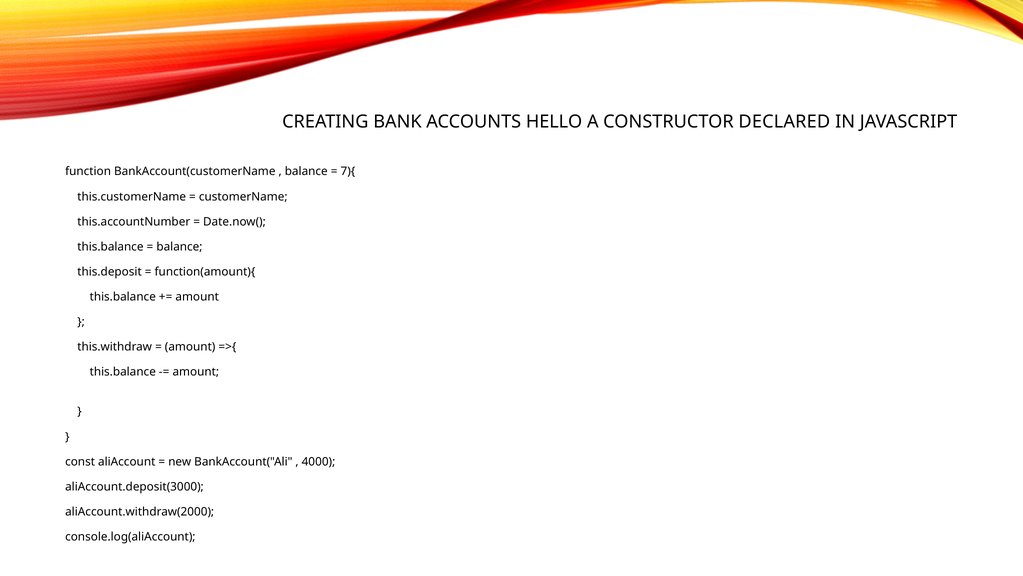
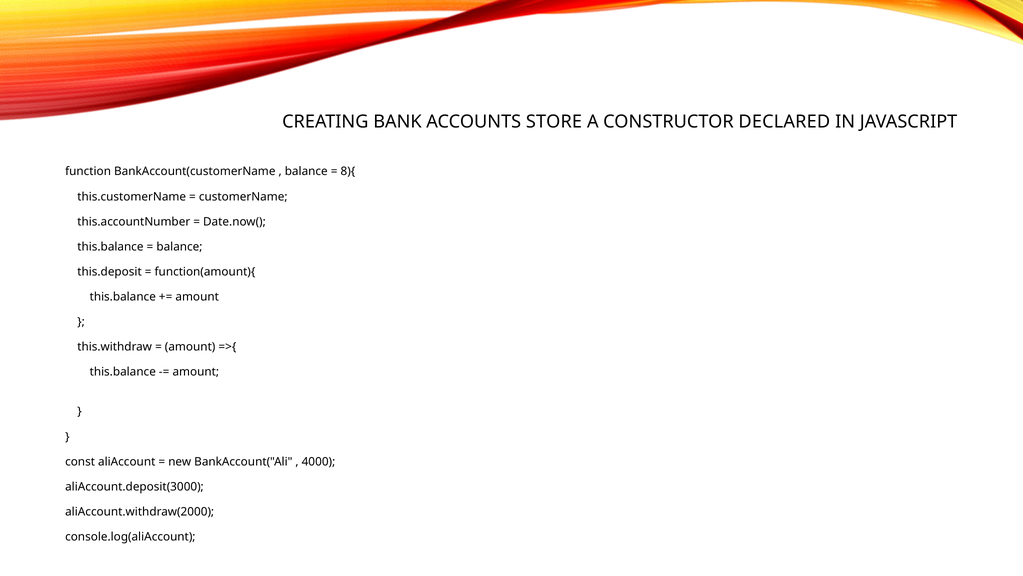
HELLO: HELLO -> STORE (554, 122)
7){: 7){ -> 8){ (348, 171)
